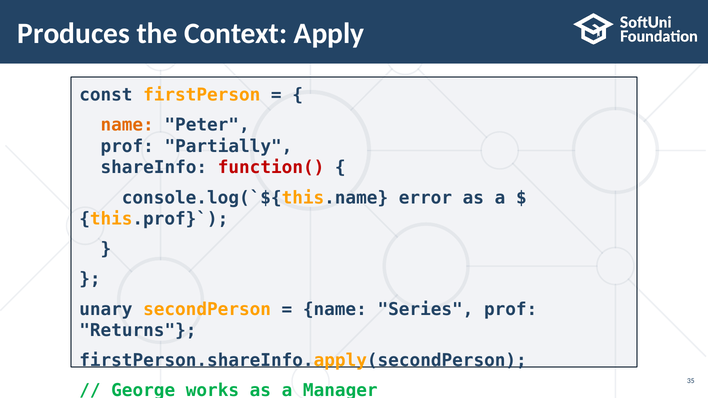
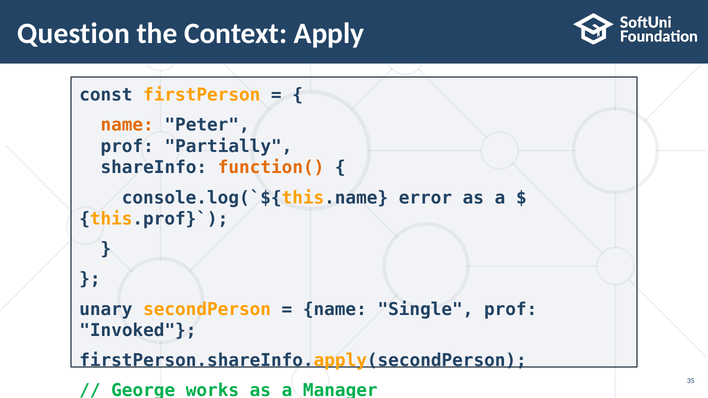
Produces: Produces -> Question (74, 34)
function( colour: red -> orange (271, 168)
Series: Series -> Single (425, 309)
Returns: Returns -> Invoked (138, 331)
